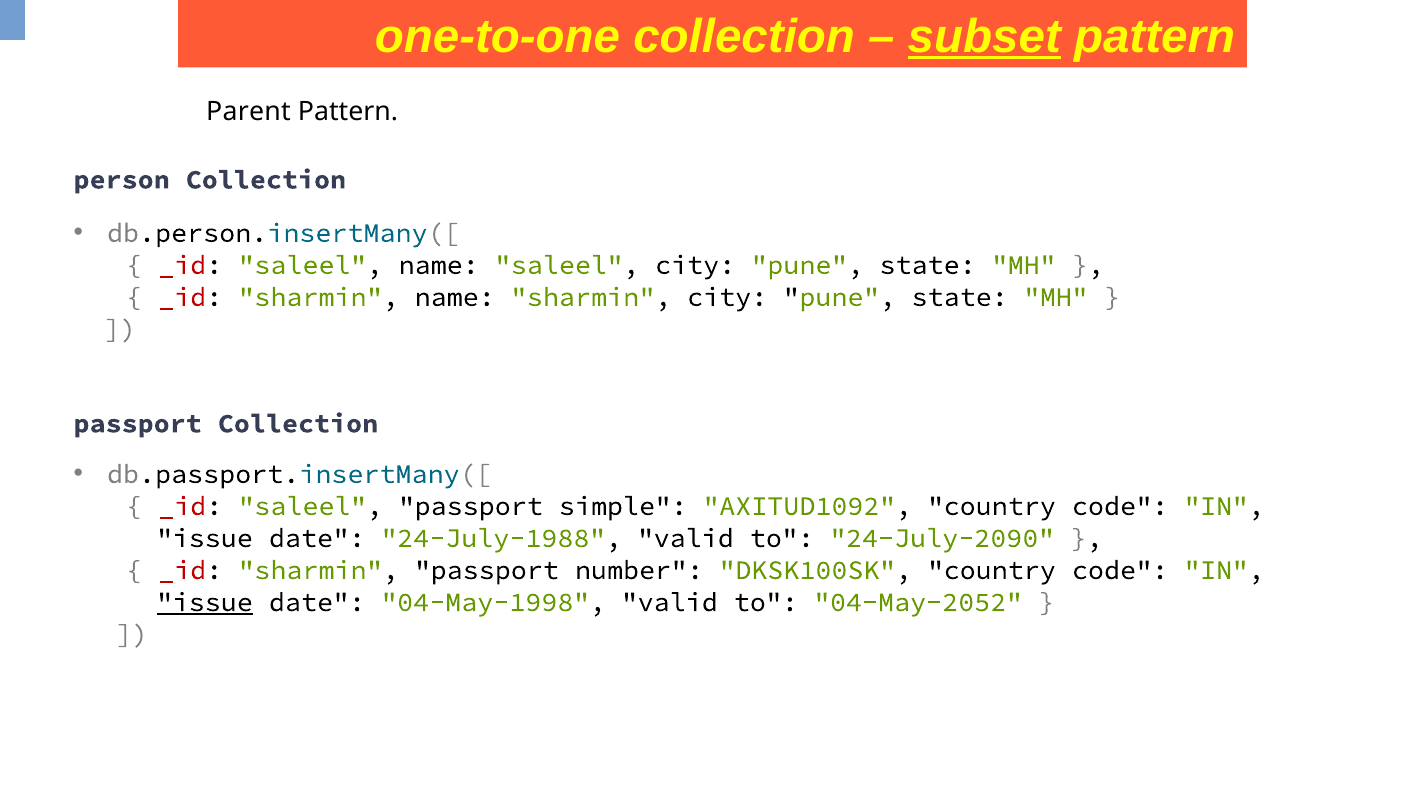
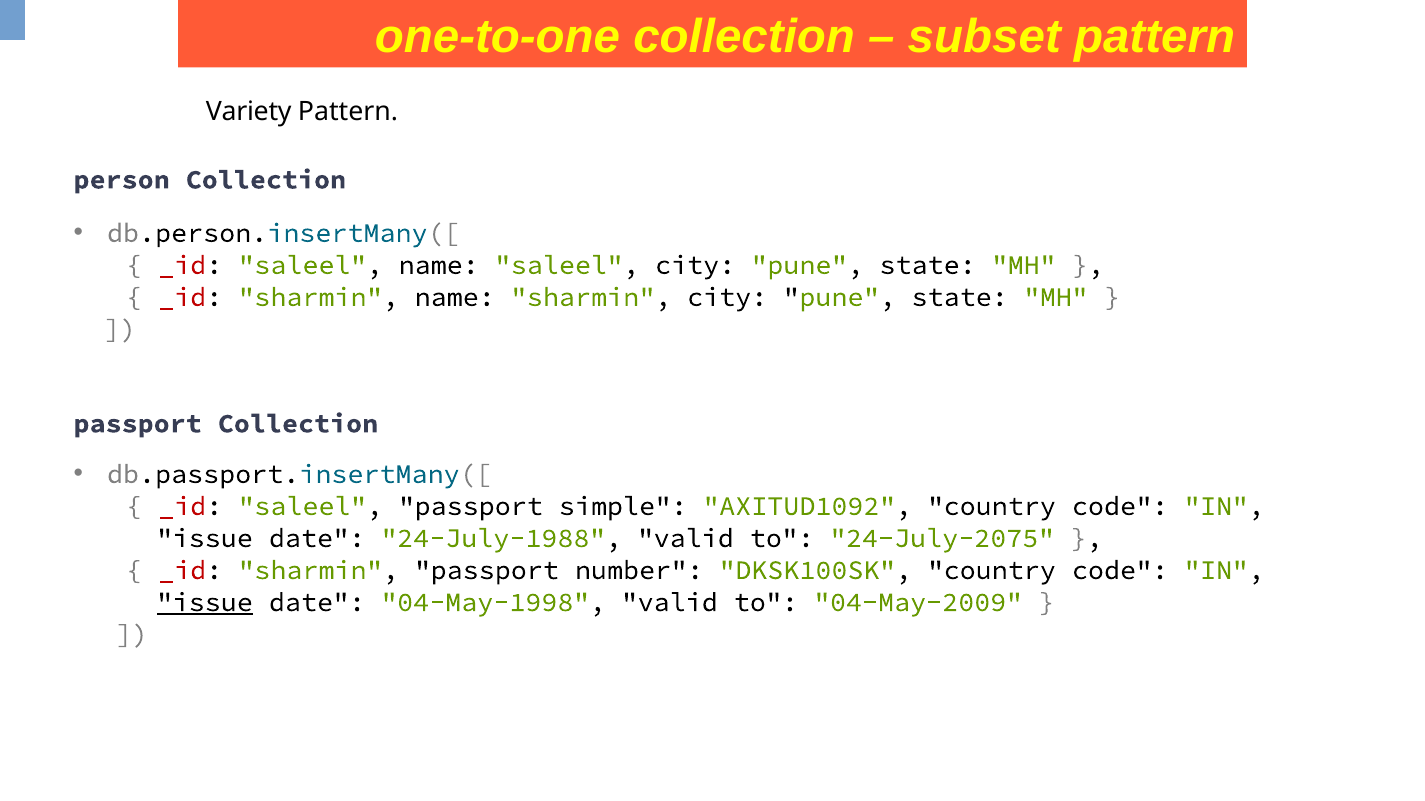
subset underline: present -> none (984, 37)
Parent: Parent -> Variety (249, 112)
24-July-2090: 24-July-2090 -> 24-July-2075 (942, 539)
04-May-2052: 04-May-2052 -> 04-May-2009 (918, 603)
